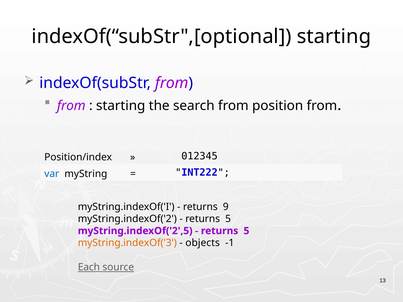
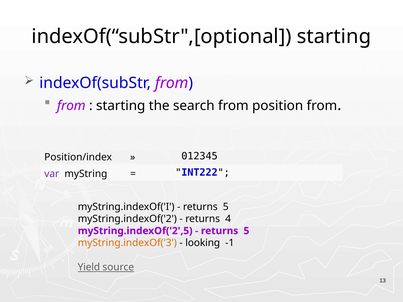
var colour: blue -> purple (52, 174)
9: 9 -> 5 (226, 207)
5: 5 -> 4 (228, 219)
objects: objects -> looking (203, 243)
Each: Each -> Yield (89, 267)
